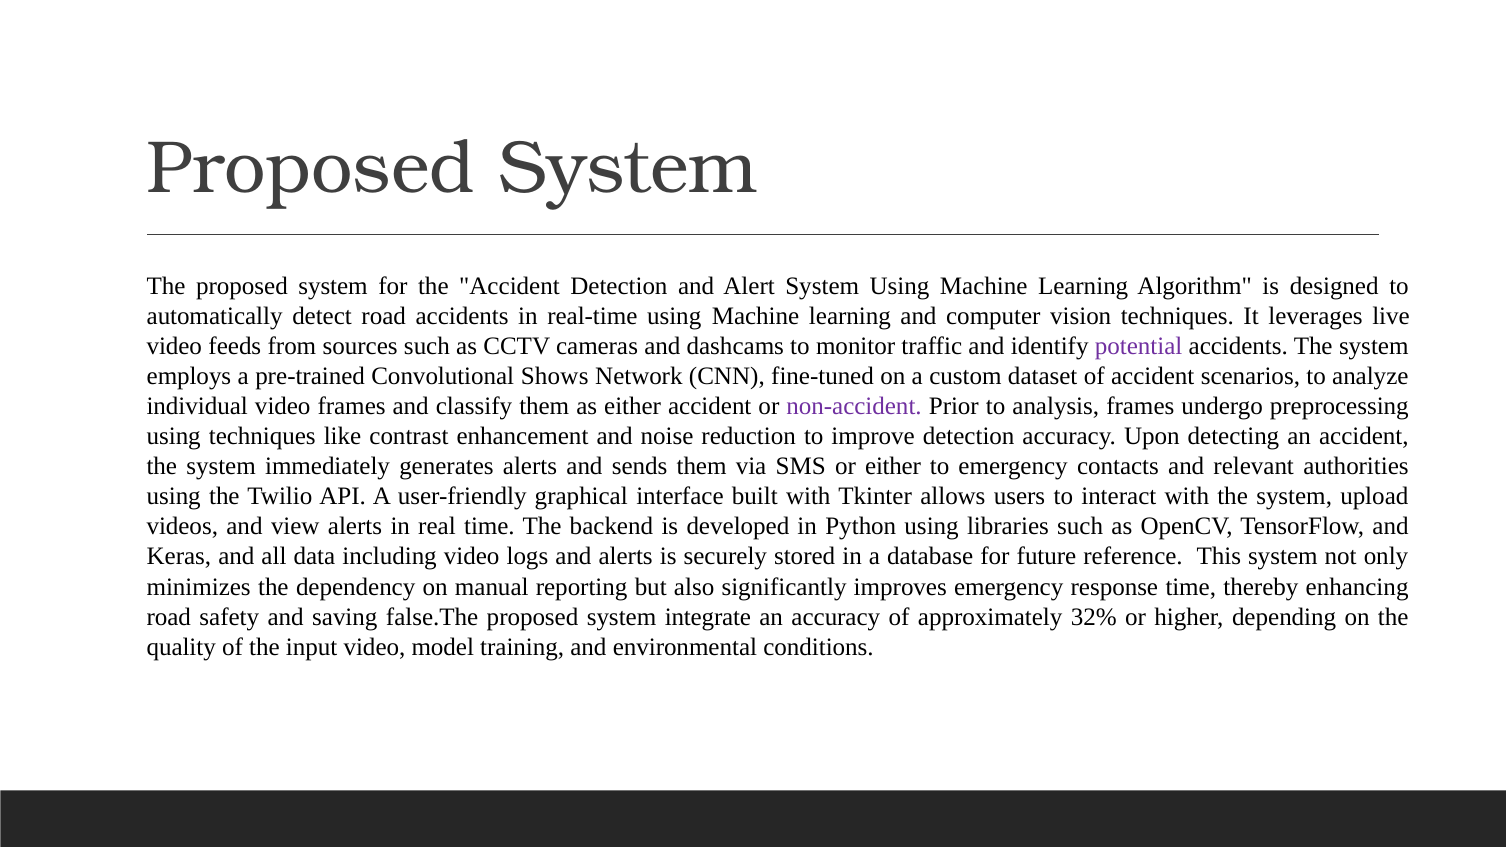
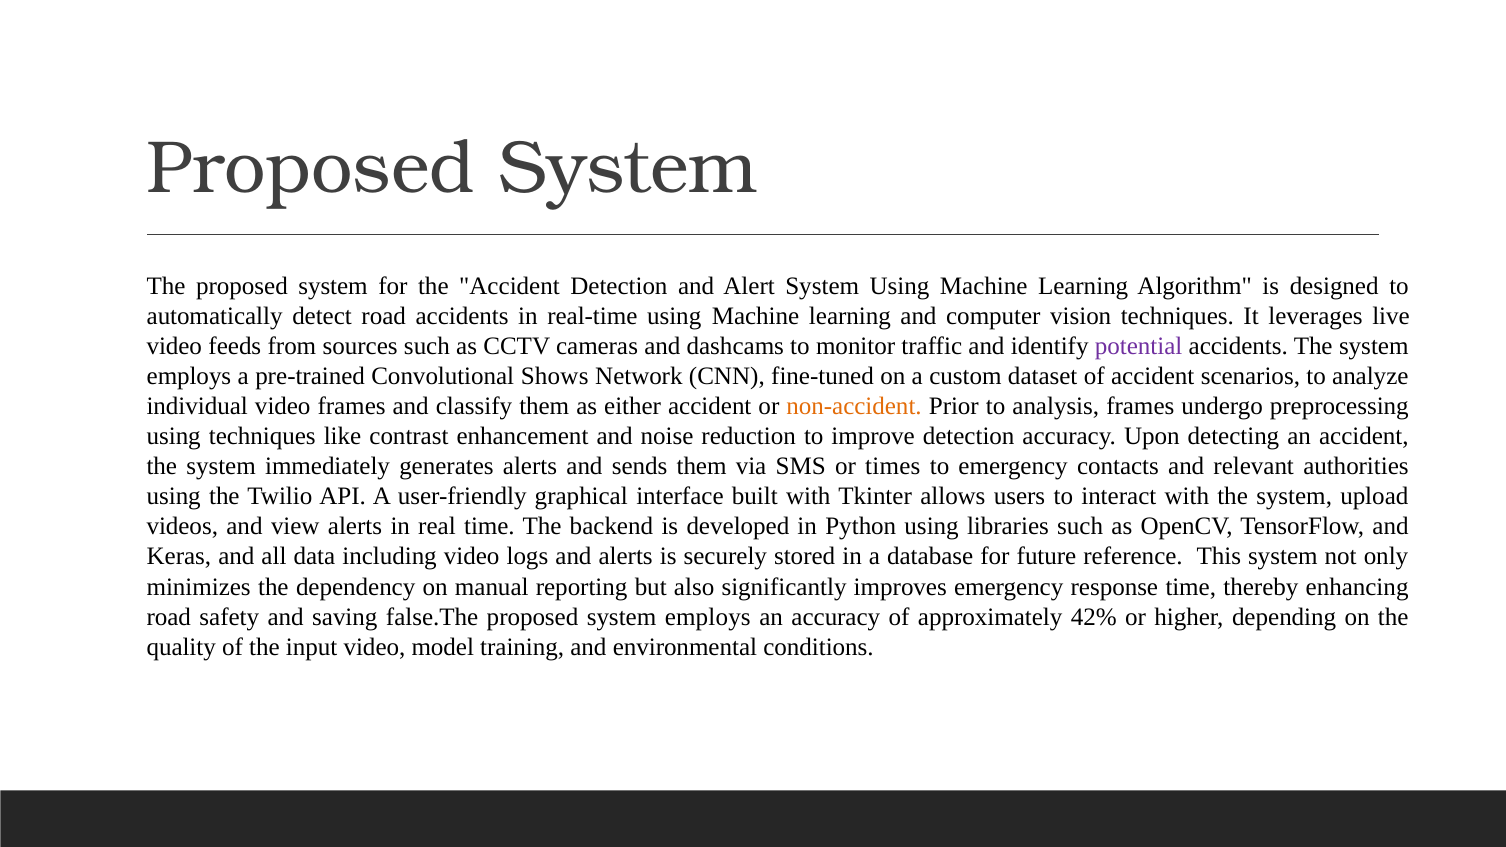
non-accident colour: purple -> orange (854, 406)
or either: either -> times (893, 466)
proposed system integrate: integrate -> employs (708, 617)
32%: 32% -> 42% (1094, 617)
